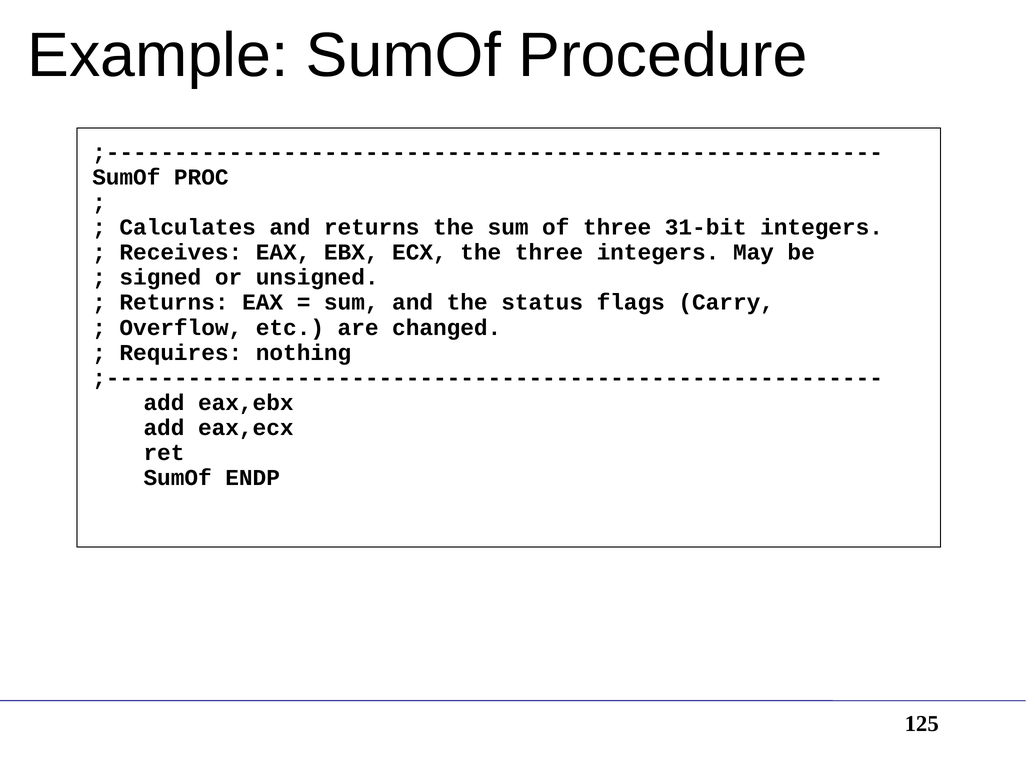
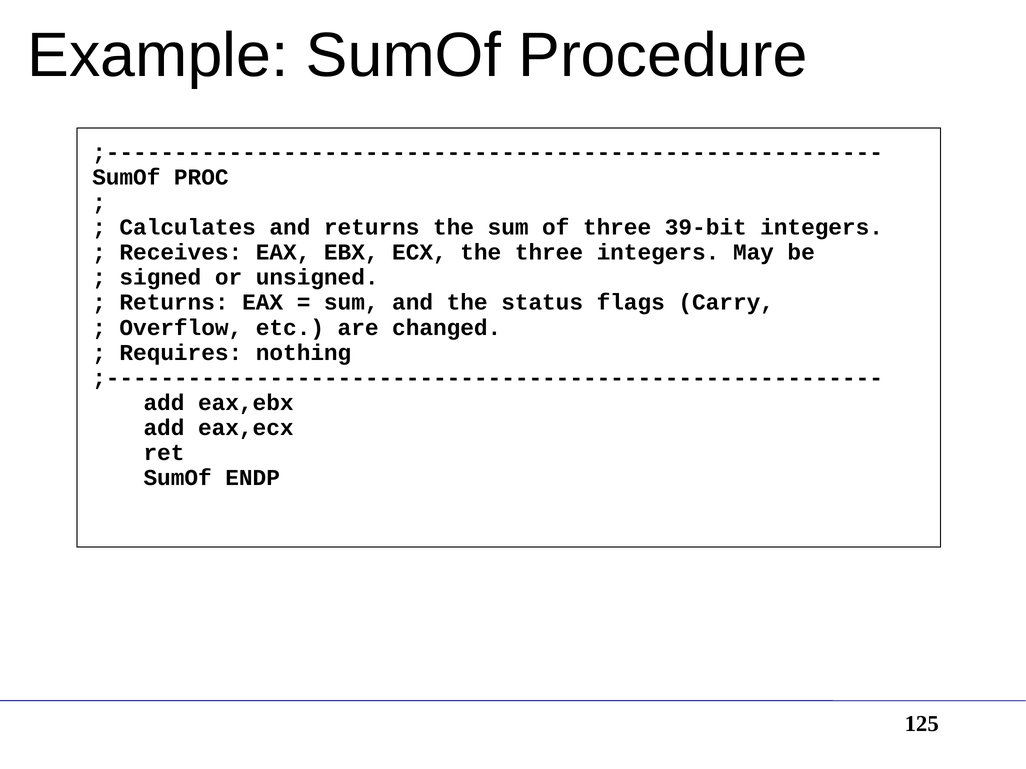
31-bit: 31-bit -> 39-bit (706, 227)
